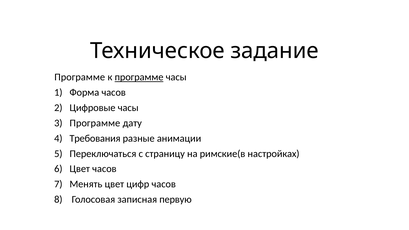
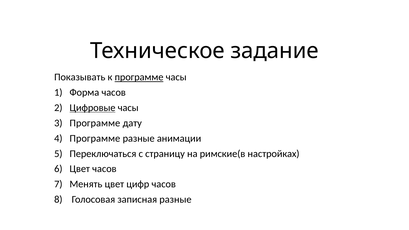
Программе: Программе -> Показывать (80, 77)
Цифровые underline: none -> present (93, 108)
Требования: Требования -> Программе (95, 138)
записная первую: первую -> разные (175, 200)
